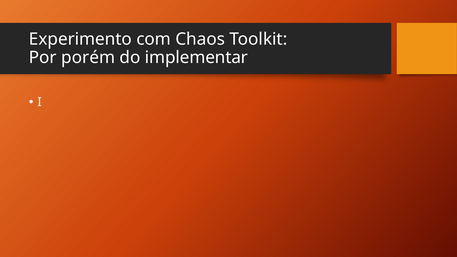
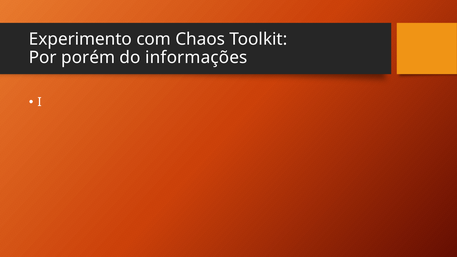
implementar: implementar -> informações (196, 58)
